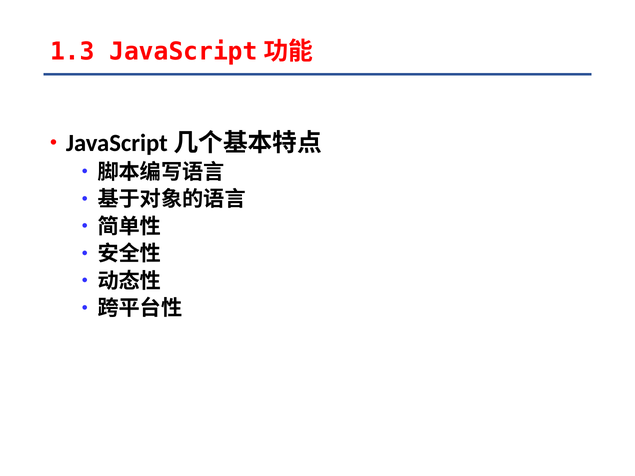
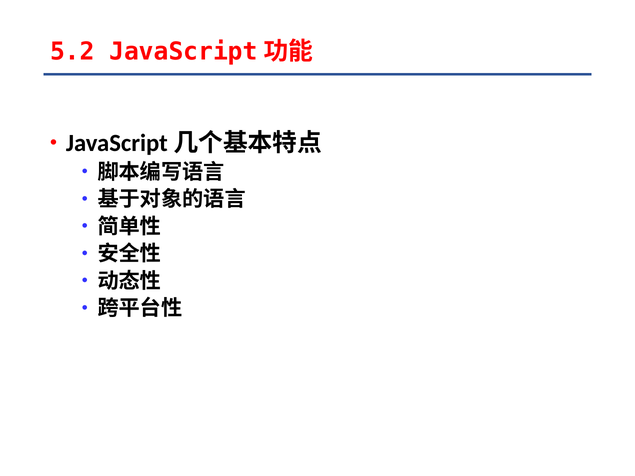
1.3: 1.3 -> 5.2 (72, 52)
